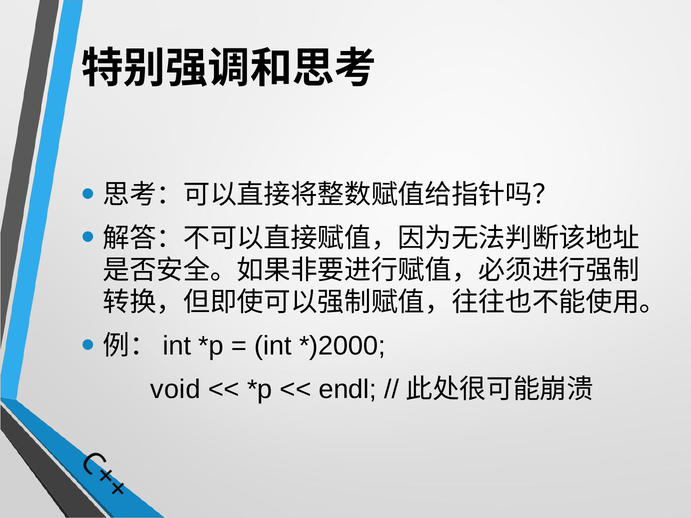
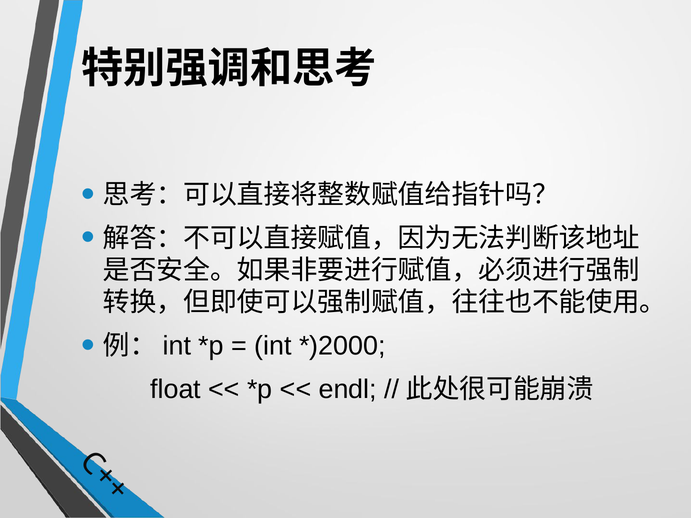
void: void -> float (176, 389)
